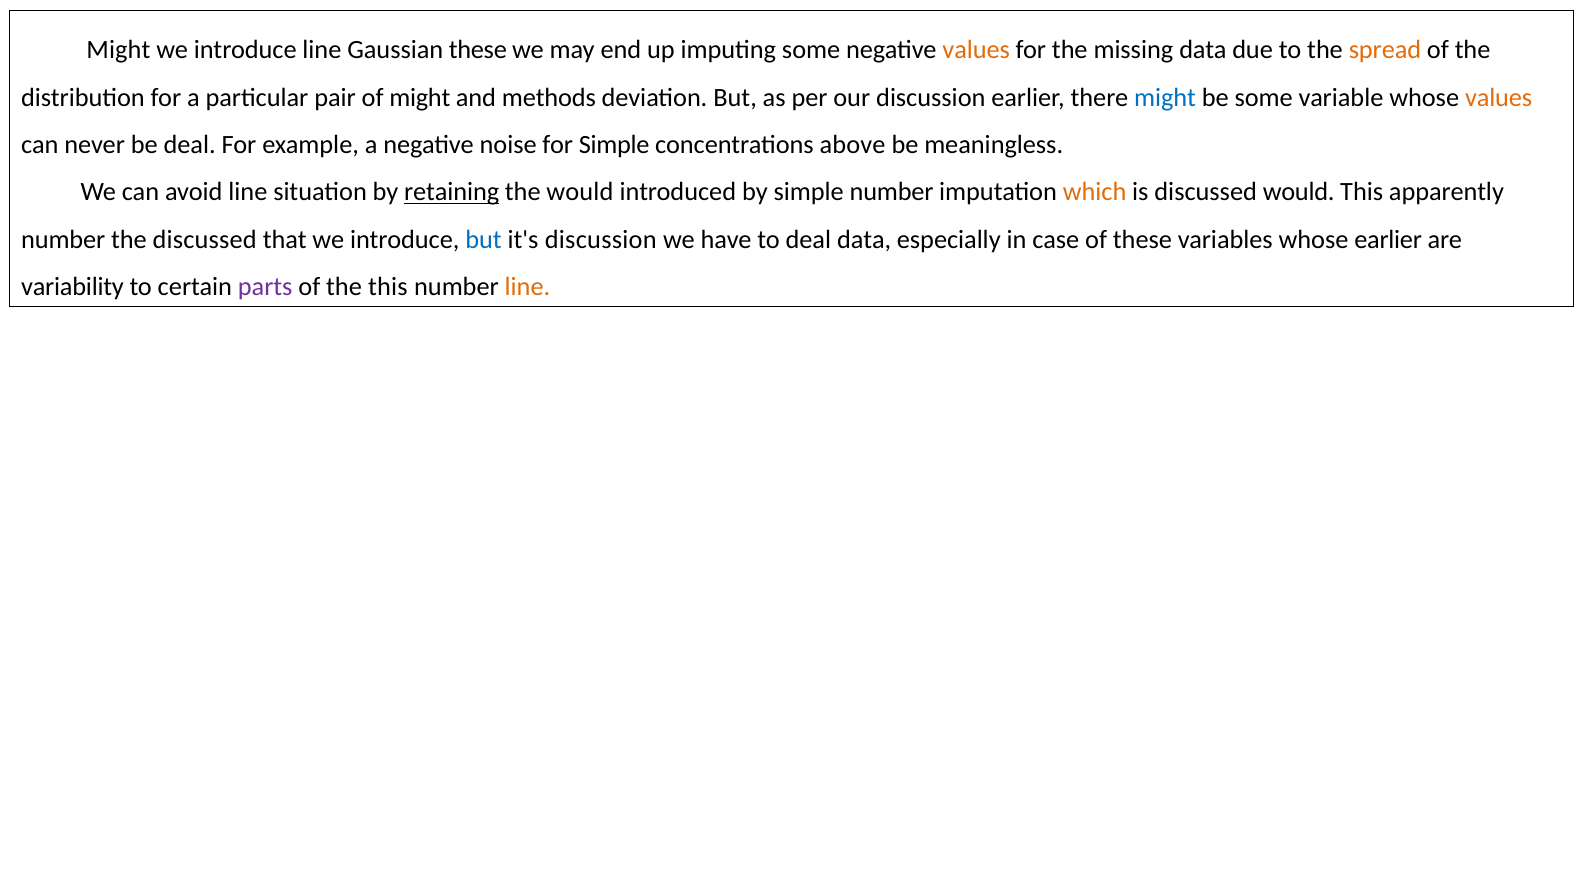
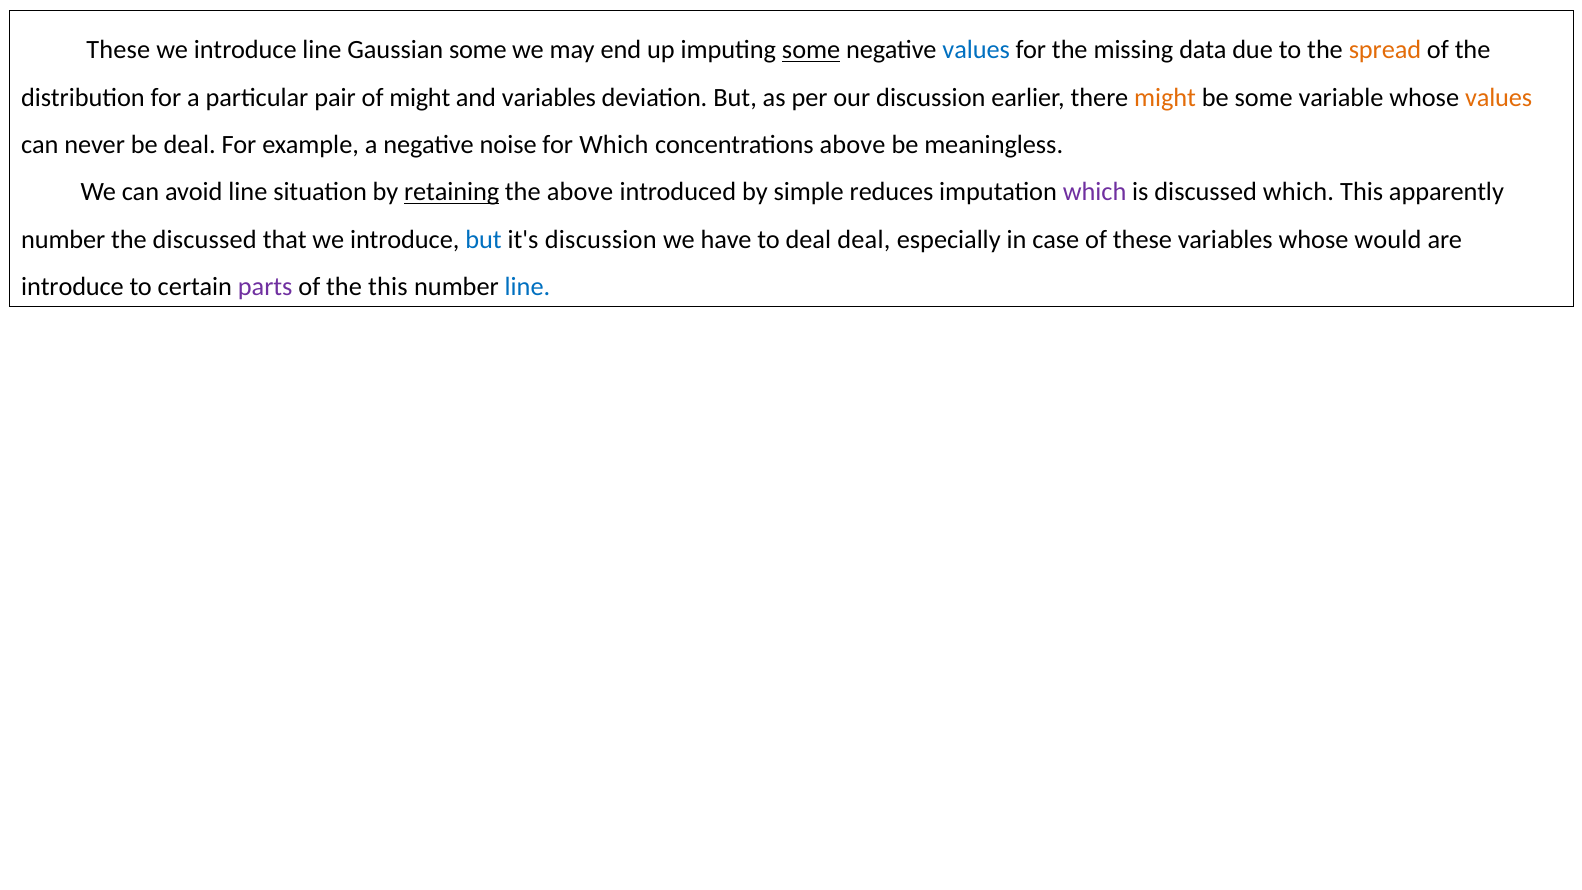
Might: Might -> These (118, 50)
Gaussian these: these -> some (478, 50)
some underline: none -> present (811, 50)
values colour: orange -> blue (976, 50)
and methods: methods -> variables (549, 97)
might colour: blue -> orange (1165, 97)
for Simple: Simple -> Which (614, 145)
the would: would -> above (580, 192)
simple number: number -> reduces (892, 192)
which colour: orange -> purple (1095, 192)
discussed would: would -> which (1298, 192)
deal data: data -> deal (864, 240)
whose earlier: earlier -> would (1388, 240)
variability: variability -> introduce (72, 287)
line colour: orange -> blue (527, 287)
